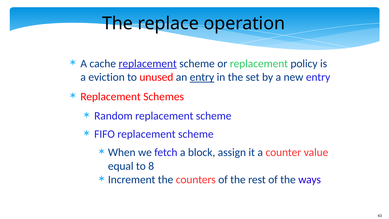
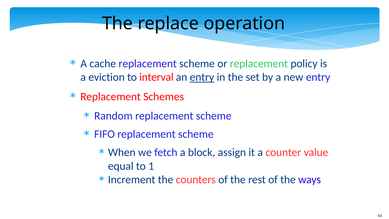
replacement underline: present -> none (148, 64)
unused: unused -> interval (156, 77)
8: 8 -> 1 (151, 166)
